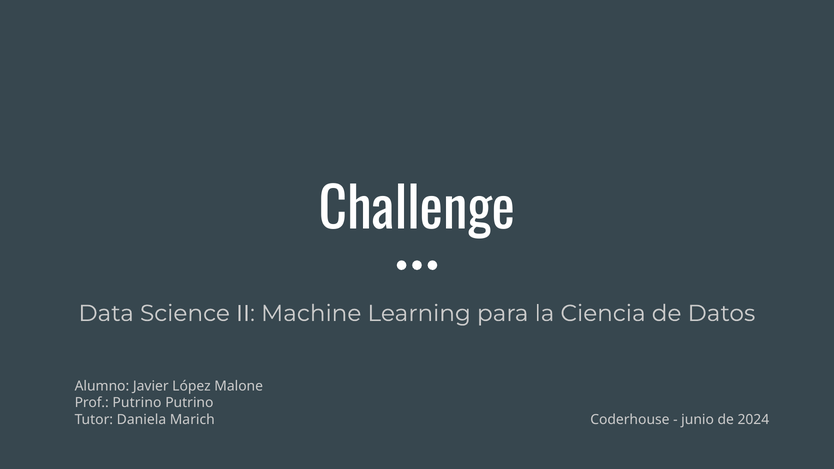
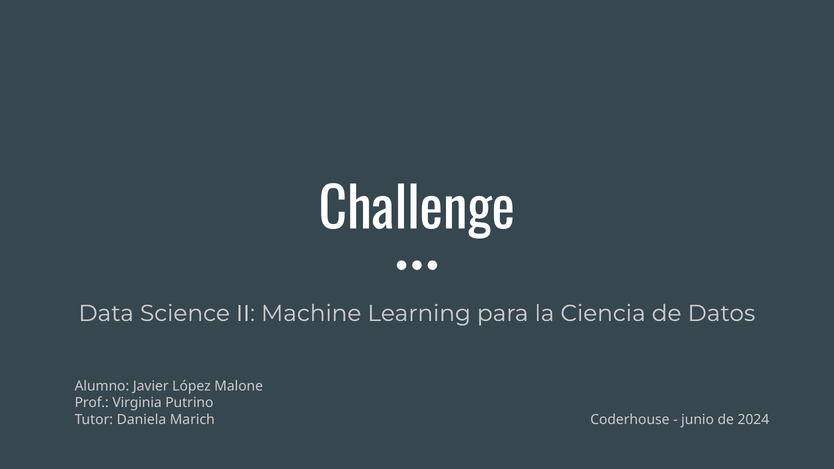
Prof Putrino: Putrino -> Virginia (137, 403)
